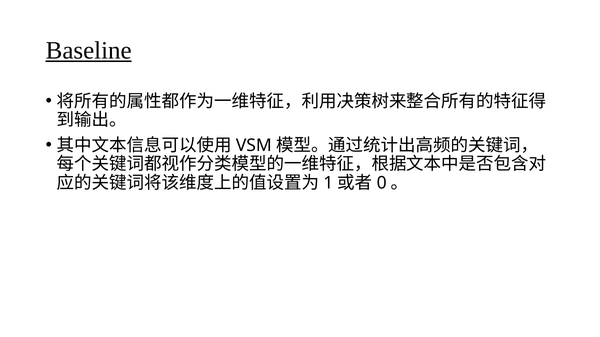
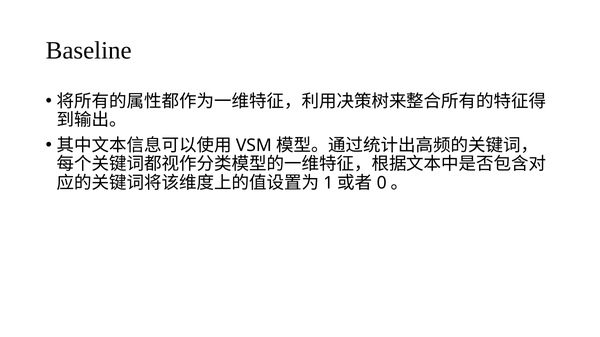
Baseline underline: present -> none (89, 50)
